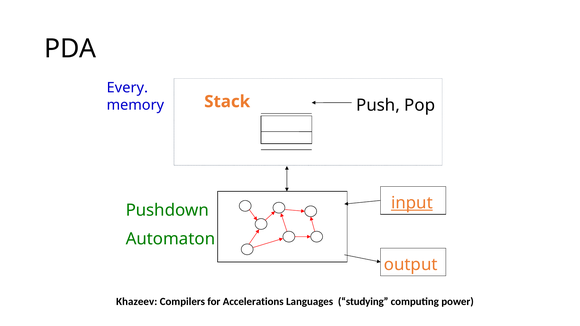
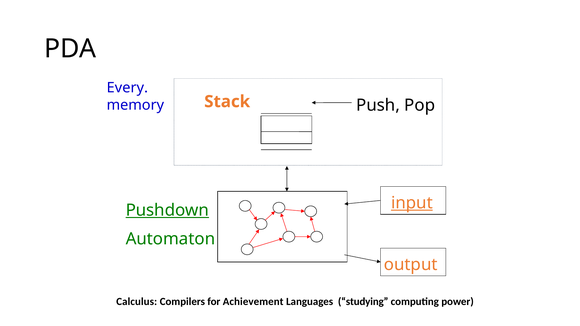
Pushdown underline: none -> present (167, 210)
Khazeev: Khazeev -> Calculus (137, 302)
Accelerations: Accelerations -> Achievement (253, 302)
